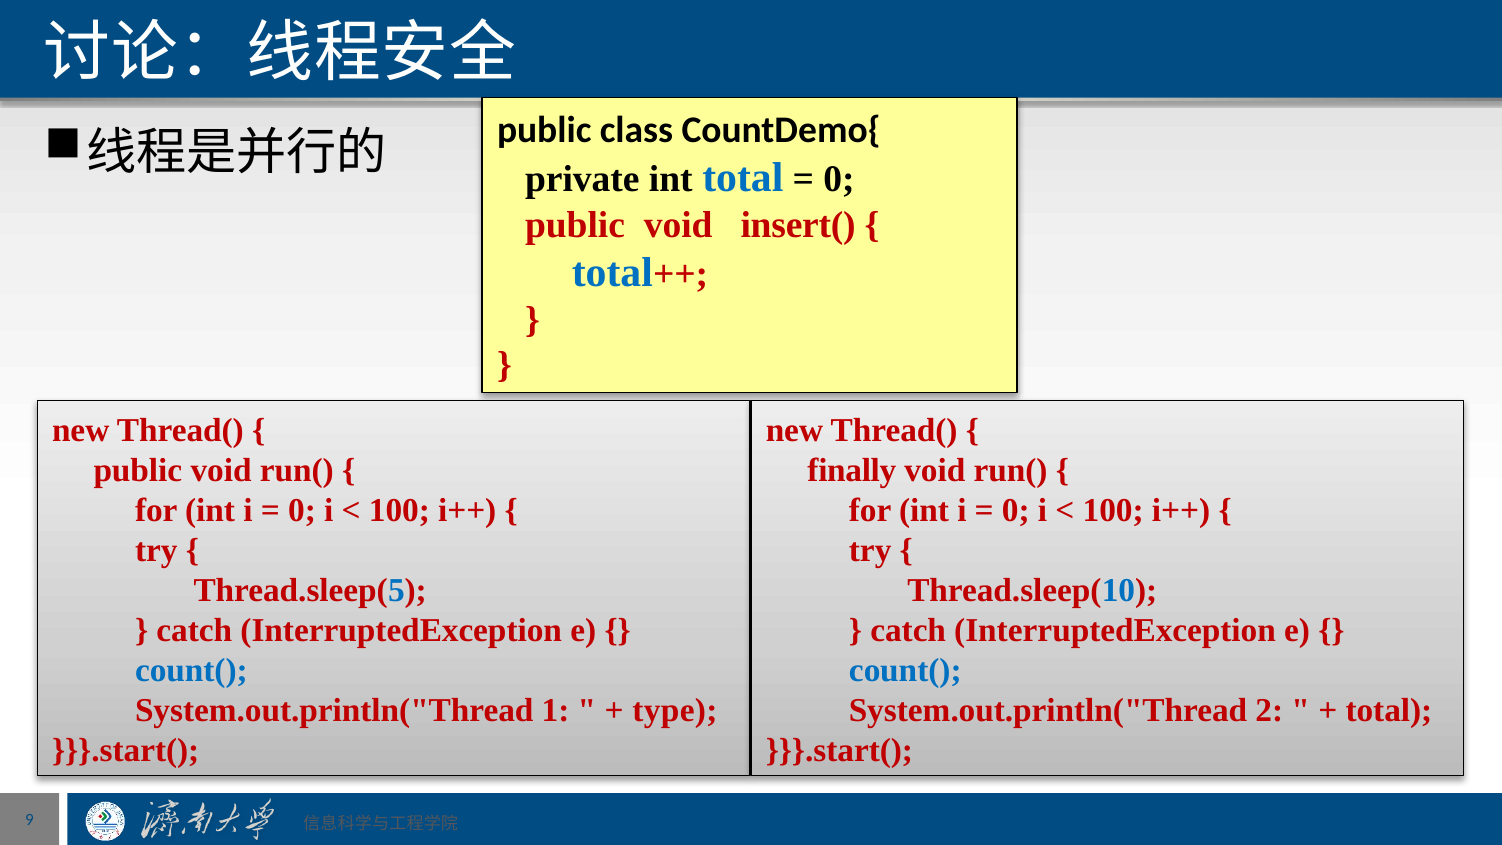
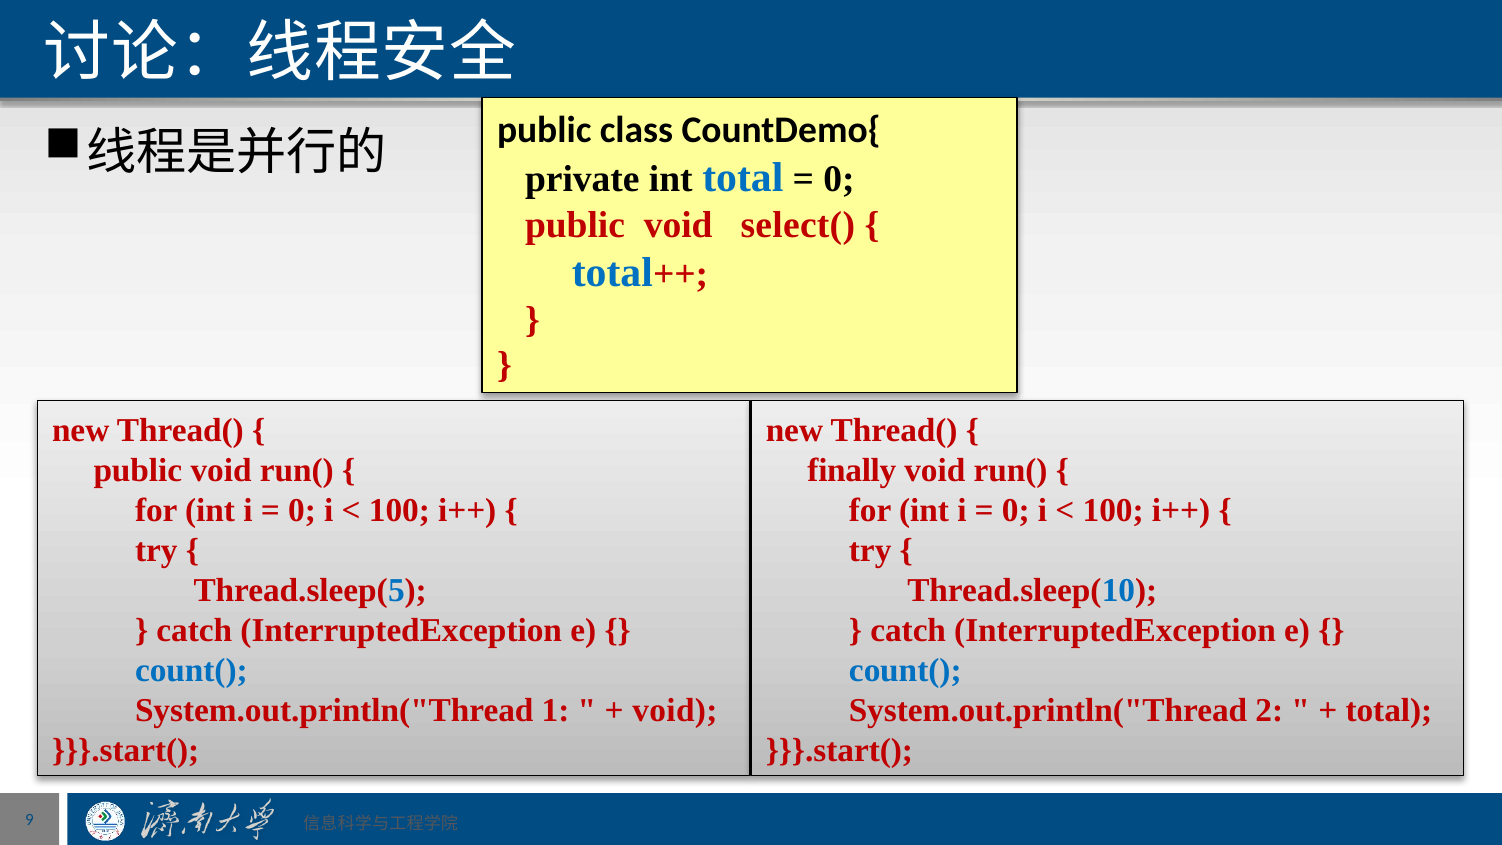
insert(: insert( -> select( (798, 225)
type: type -> void (675, 710)
